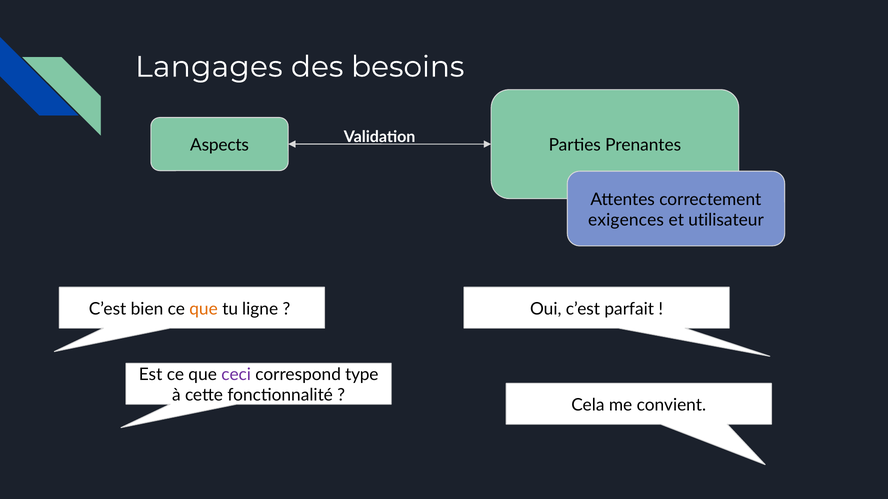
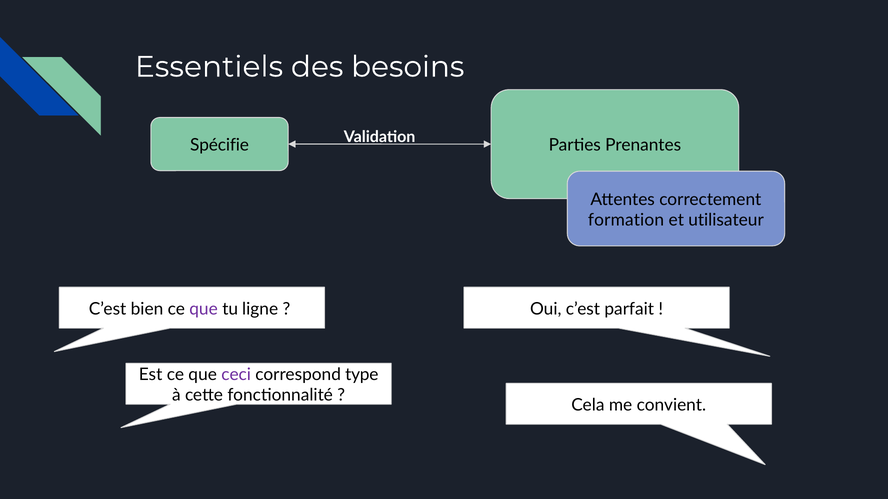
Langages: Langages -> Essentiels (209, 67)
Aspects: Aspects -> Spécifie (220, 145)
exigences: exigences -> formation (626, 220)
que colour: orange -> purple (204, 309)
